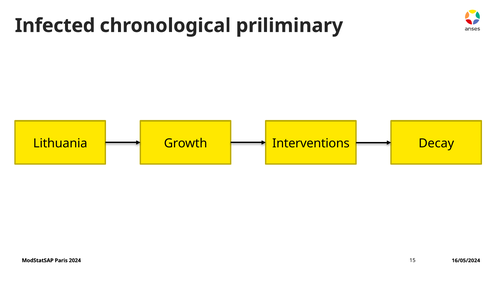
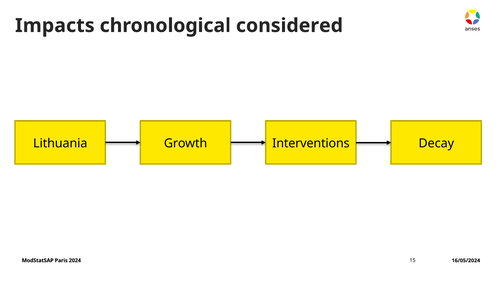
Infected: Infected -> Impacts (55, 26)
priliminary: priliminary -> considered (289, 26)
